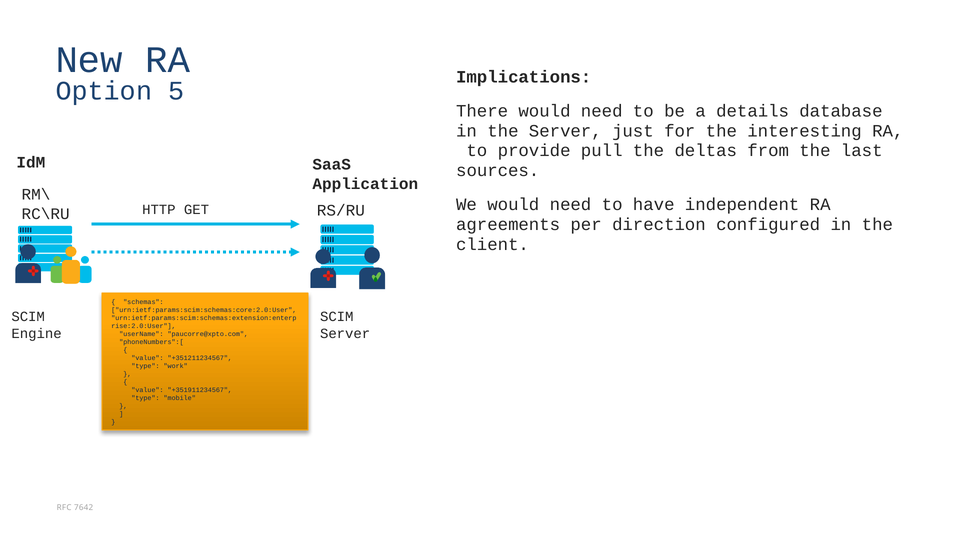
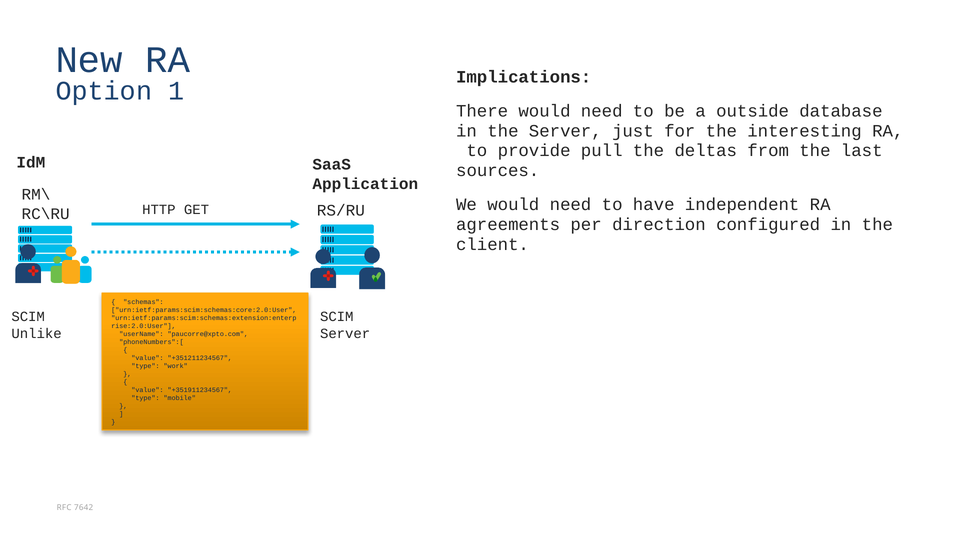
5: 5 -> 1 (176, 91)
details: details -> outside (753, 111)
Engine: Engine -> Unlike (37, 334)
